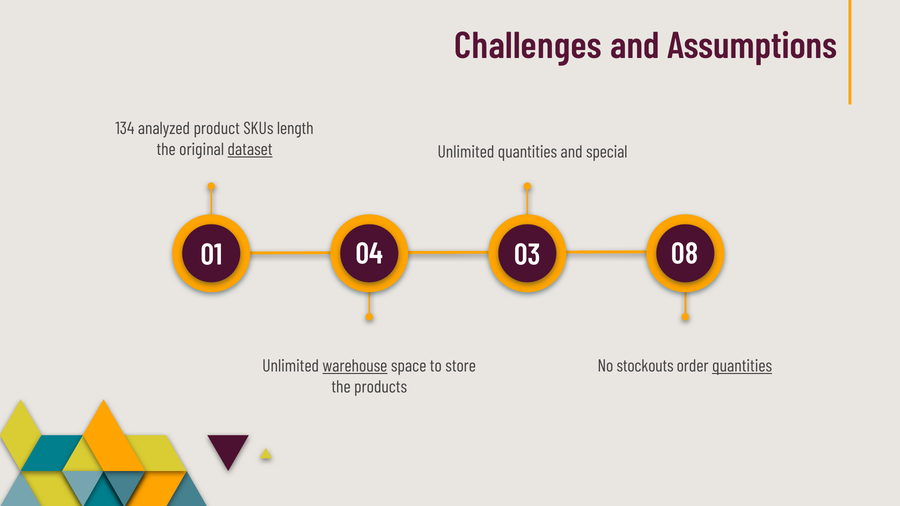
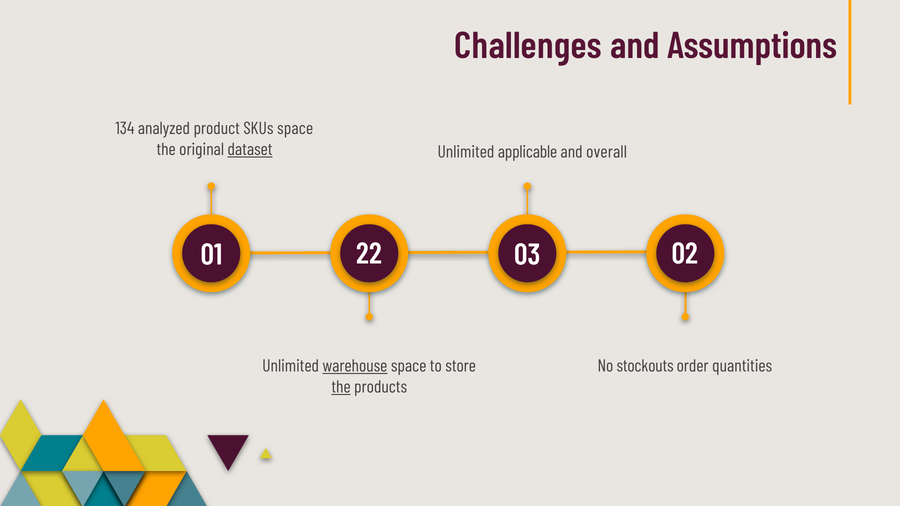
SKUs length: length -> space (295, 128)
Unlimited quantities: quantities -> applicable (528, 152)
special: special -> overall (607, 152)
04: 04 -> 22 (369, 254)
08: 08 -> 02 (685, 254)
quantities underline: present -> none (742, 366)
the underline: none -> present (341, 387)
